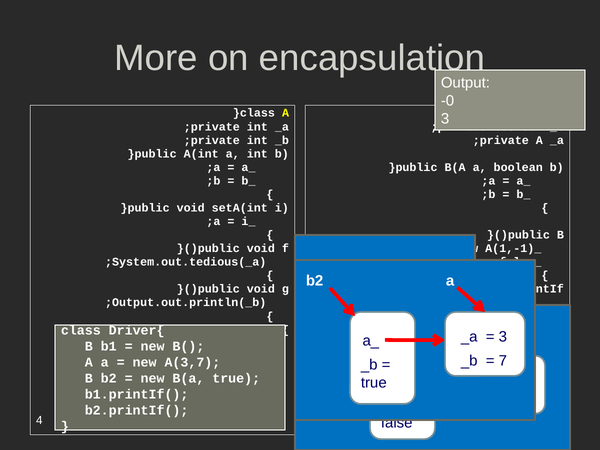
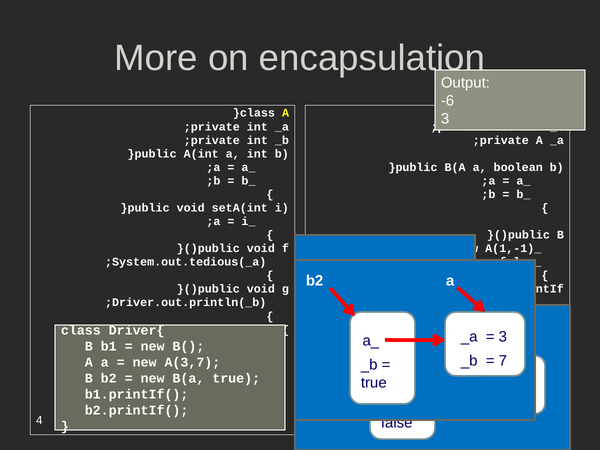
-0: -0 -> -6 (448, 101)
Output.out.println(_b: Output.out.println(_b -> Driver.out.println(_b (189, 303)
